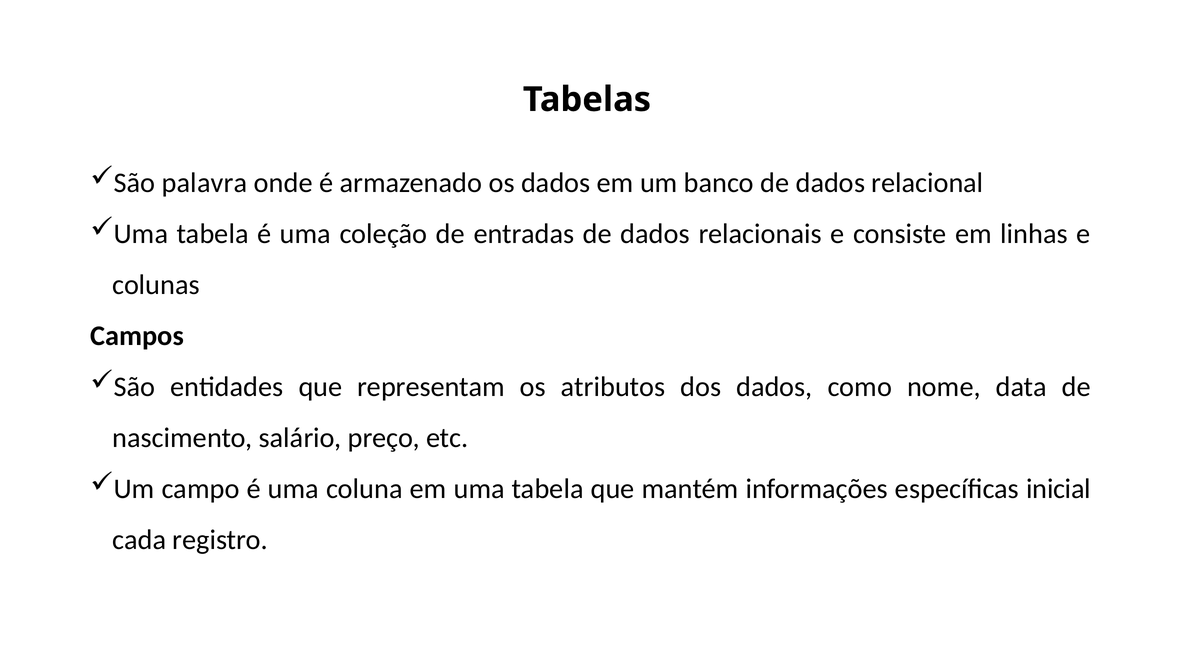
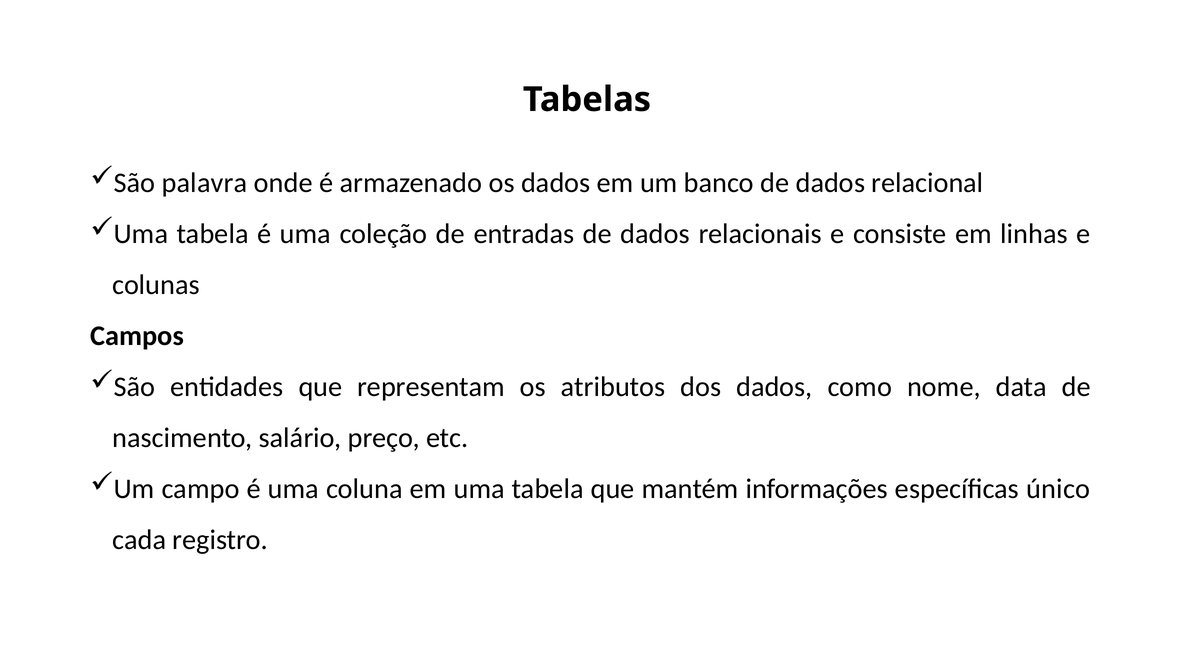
inicial: inicial -> único (1058, 489)
